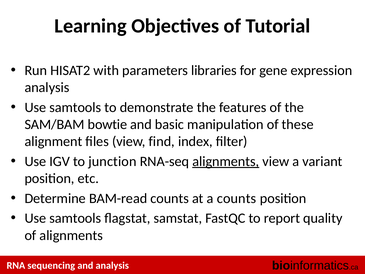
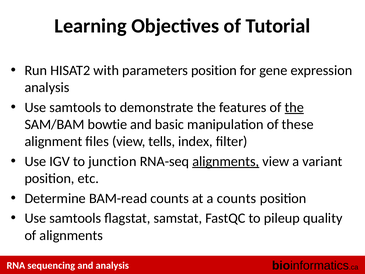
parameters libraries: libraries -> position (214, 70)
the underline: none -> present (294, 107)
find: find -> tells (162, 141)
report: report -> pileup (282, 218)
